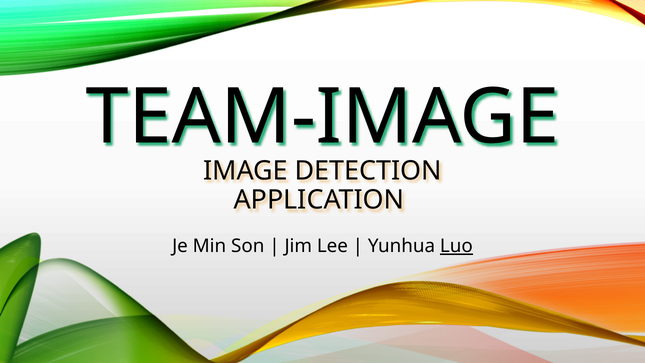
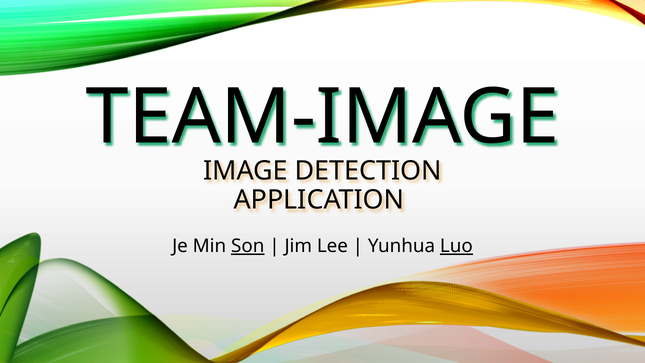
Son underline: none -> present (248, 246)
